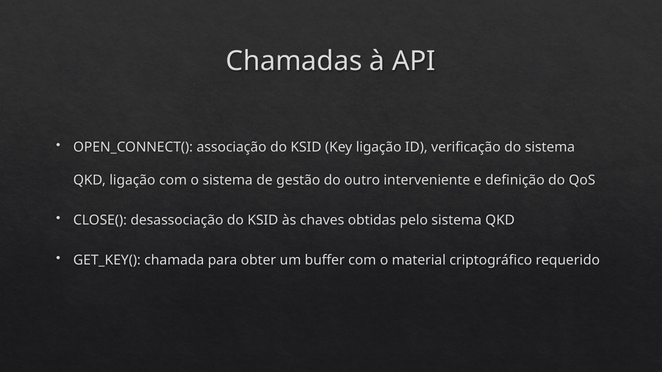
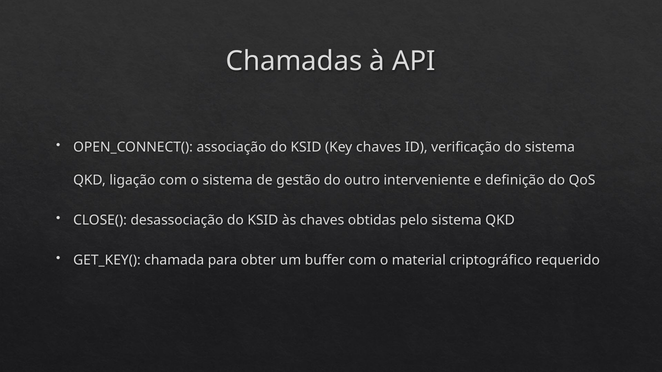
Key ligação: ligação -> chaves (379, 147)
